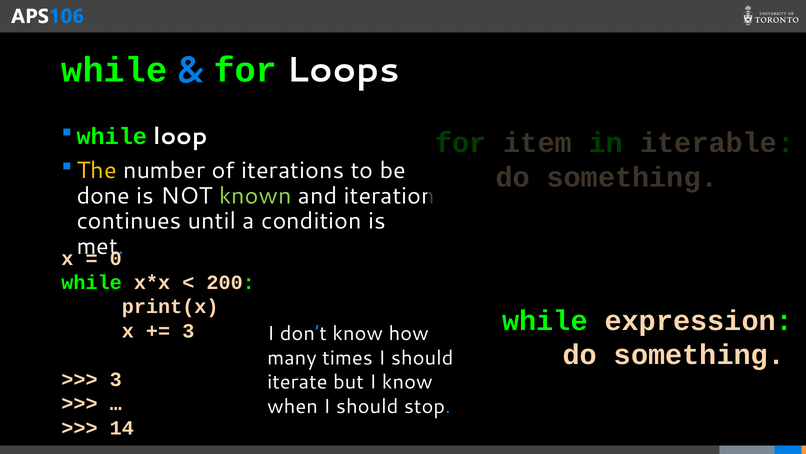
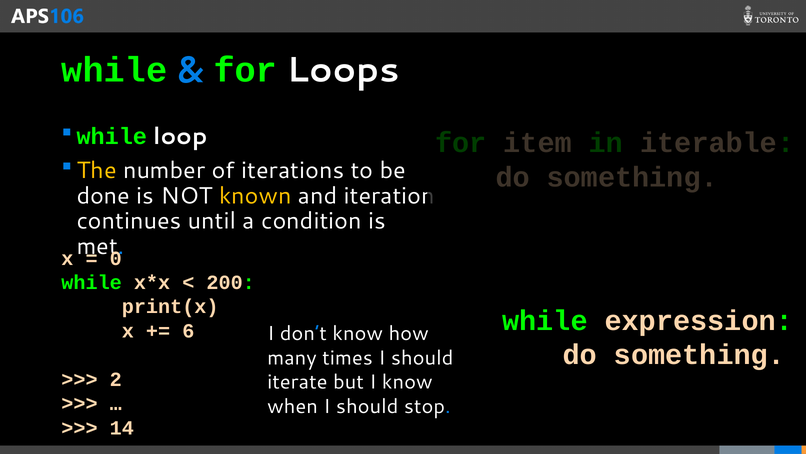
known colour: light green -> yellow (255, 195)
3: 3 -> 6 (188, 331)
3: 3 -> 2 (116, 379)
